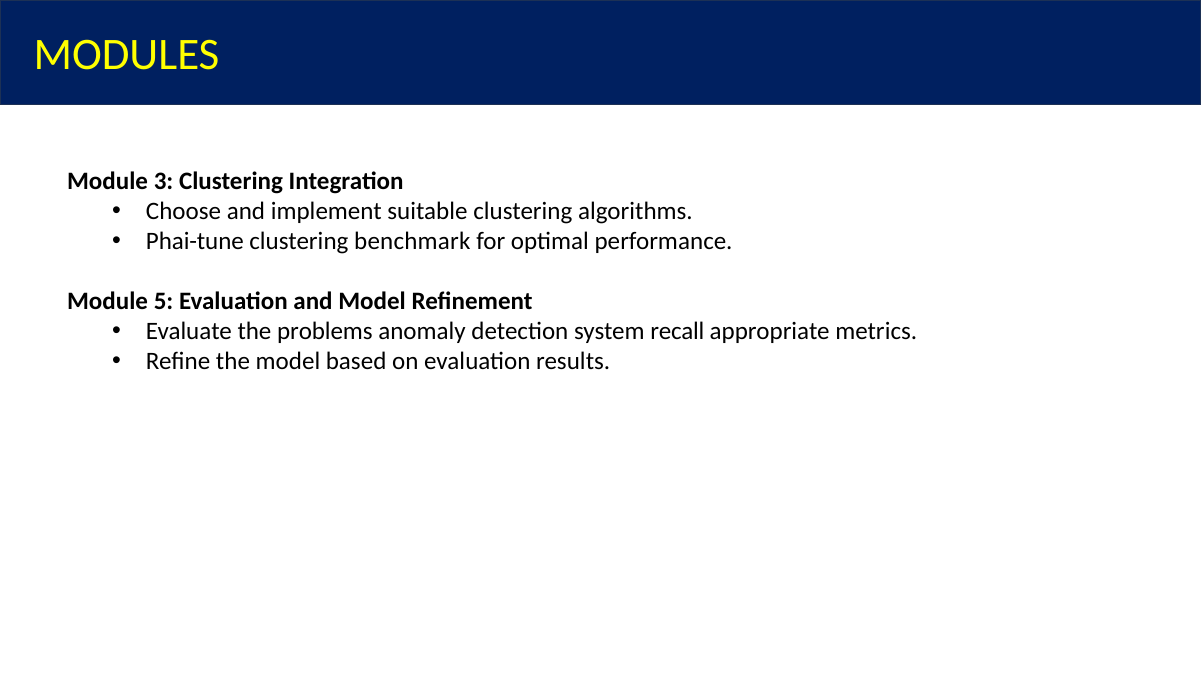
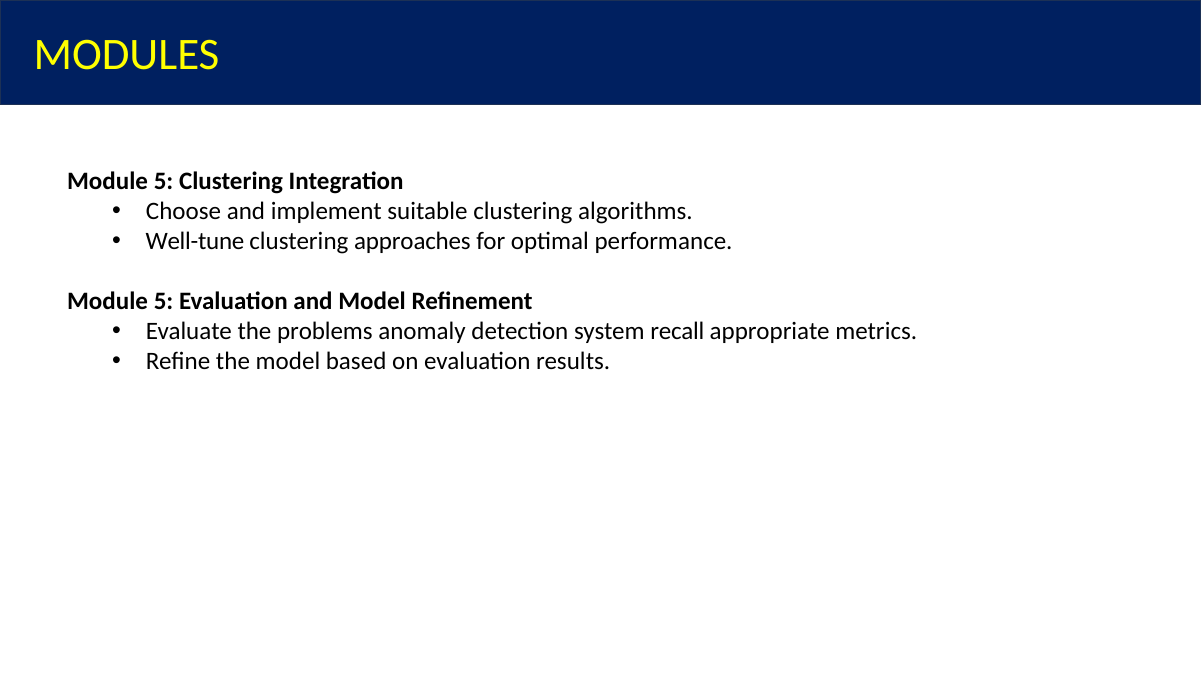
3: 3 -> 5 (164, 181)
Phai-tune: Phai-tune -> Well-tune (195, 241)
benchmark: benchmark -> approaches (412, 241)
